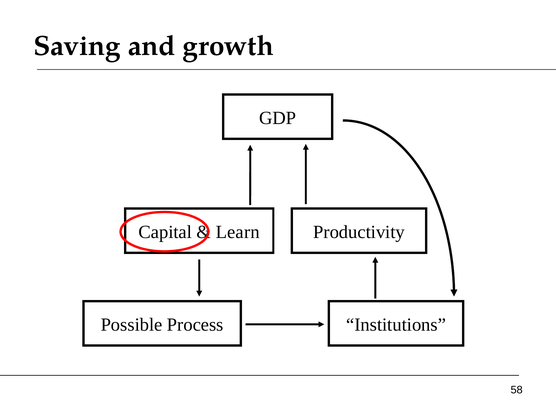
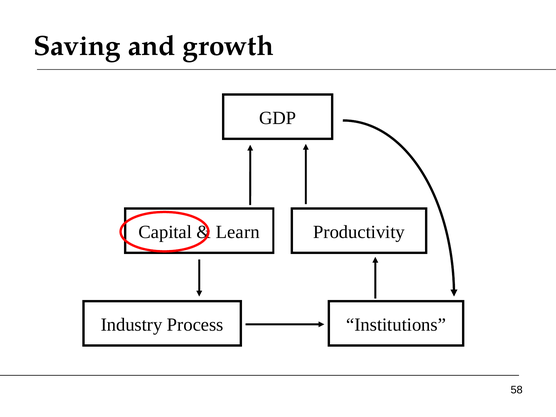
Possible: Possible -> Industry (132, 325)
